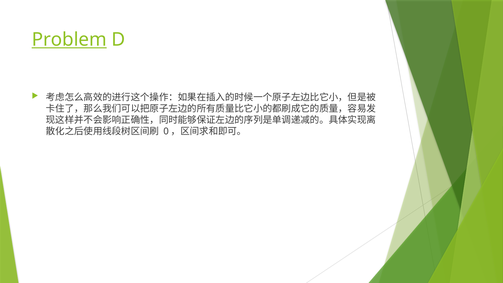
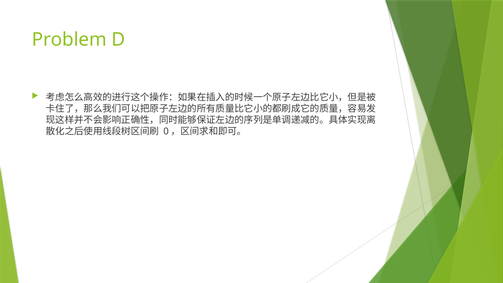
Problem underline: present -> none (69, 40)
